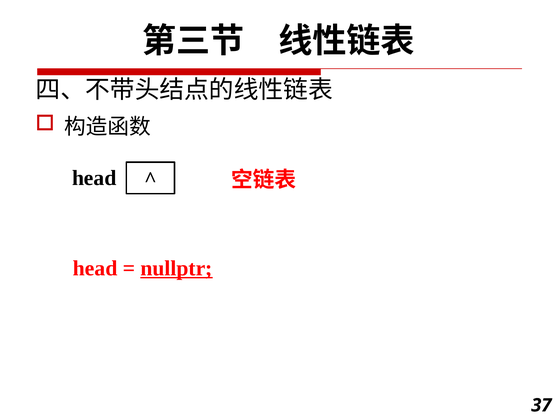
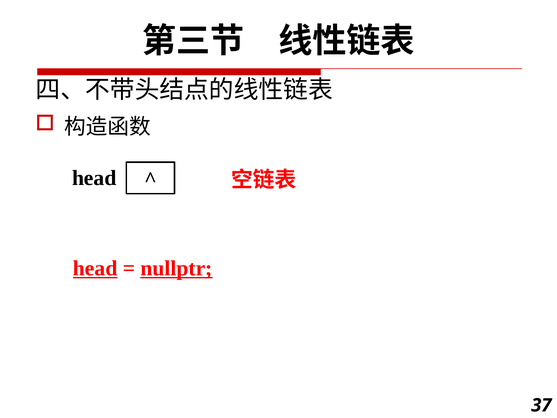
head underline: none -> present (95, 268)
